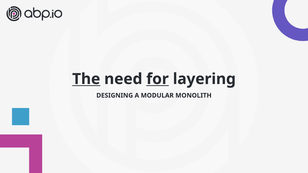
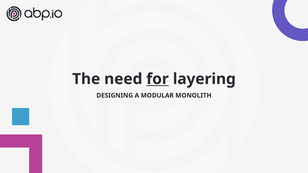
The underline: present -> none (86, 79)
